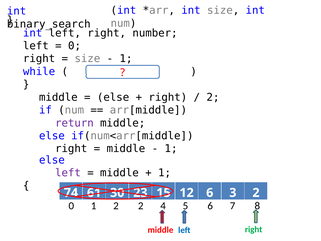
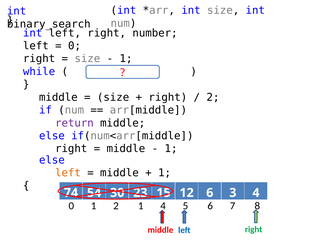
else: else -> size (113, 97)
left colour: purple -> orange (68, 173)
61: 61 -> 54 (94, 193)
3 2: 2 -> 4 (256, 193)
2 2: 2 -> 1 (141, 206)
